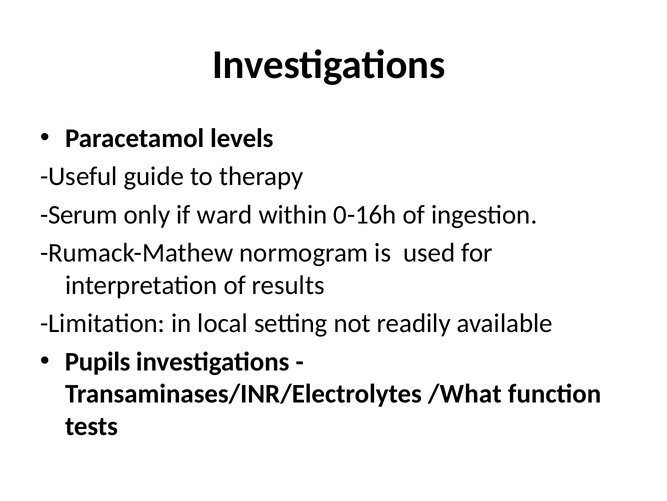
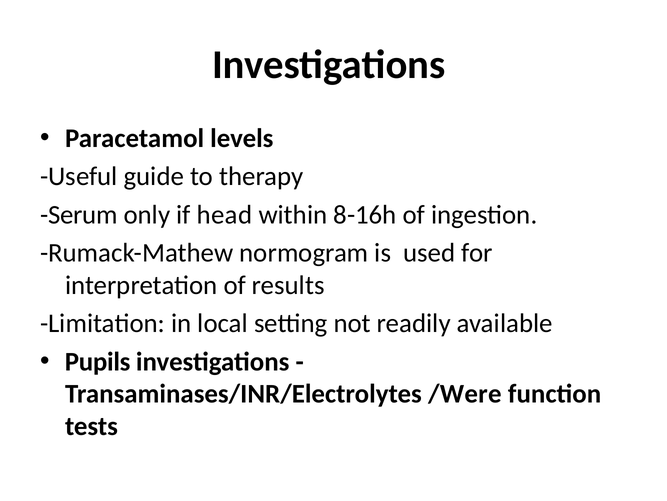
ward: ward -> head (225, 214)
0-16h: 0-16h -> 8-16h (365, 214)
/What: /What -> /Were (465, 393)
